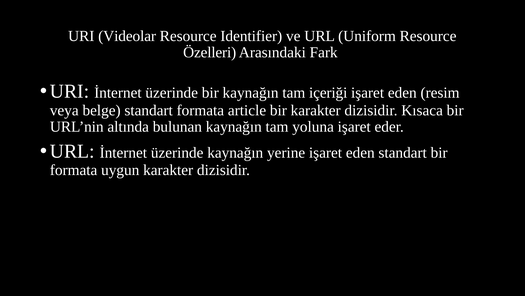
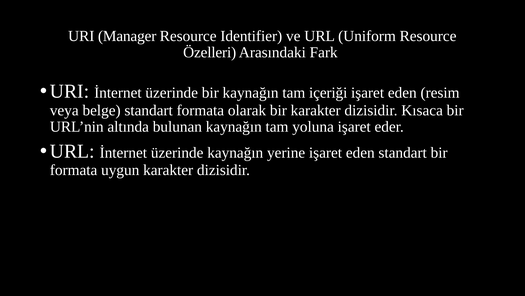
Videolar: Videolar -> Manager (127, 36)
article: article -> olarak (247, 110)
